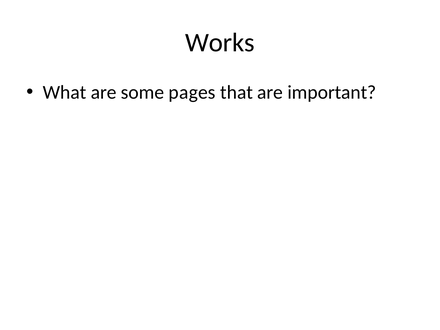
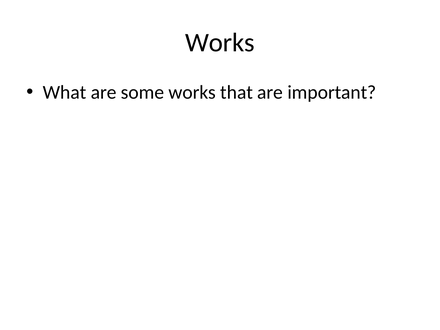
some pages: pages -> works (192, 92)
